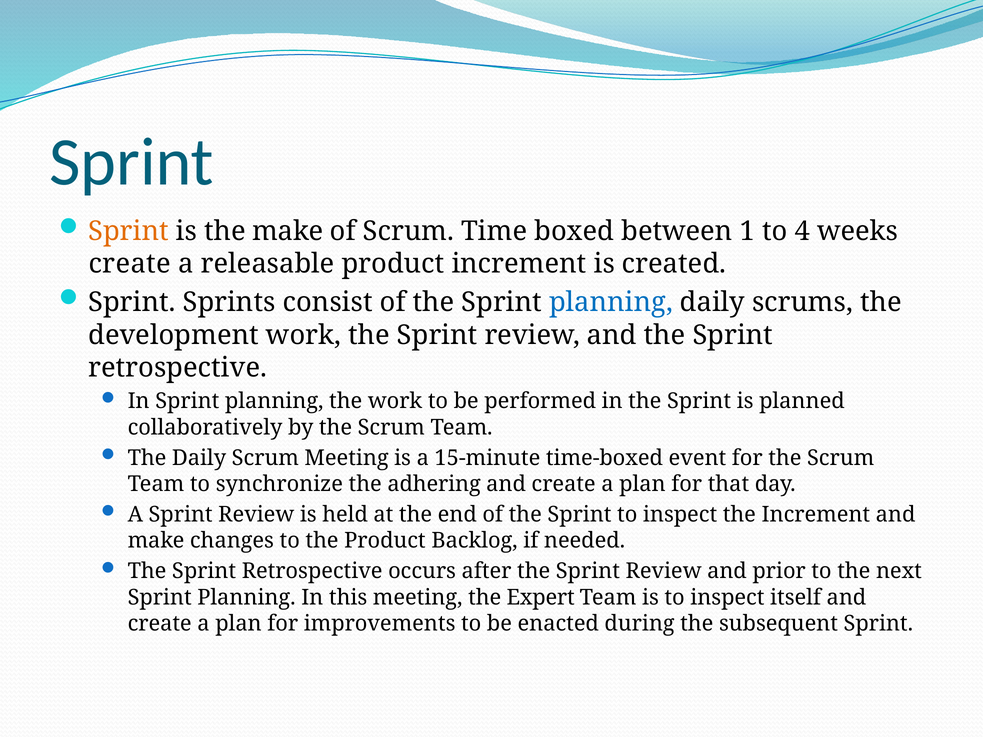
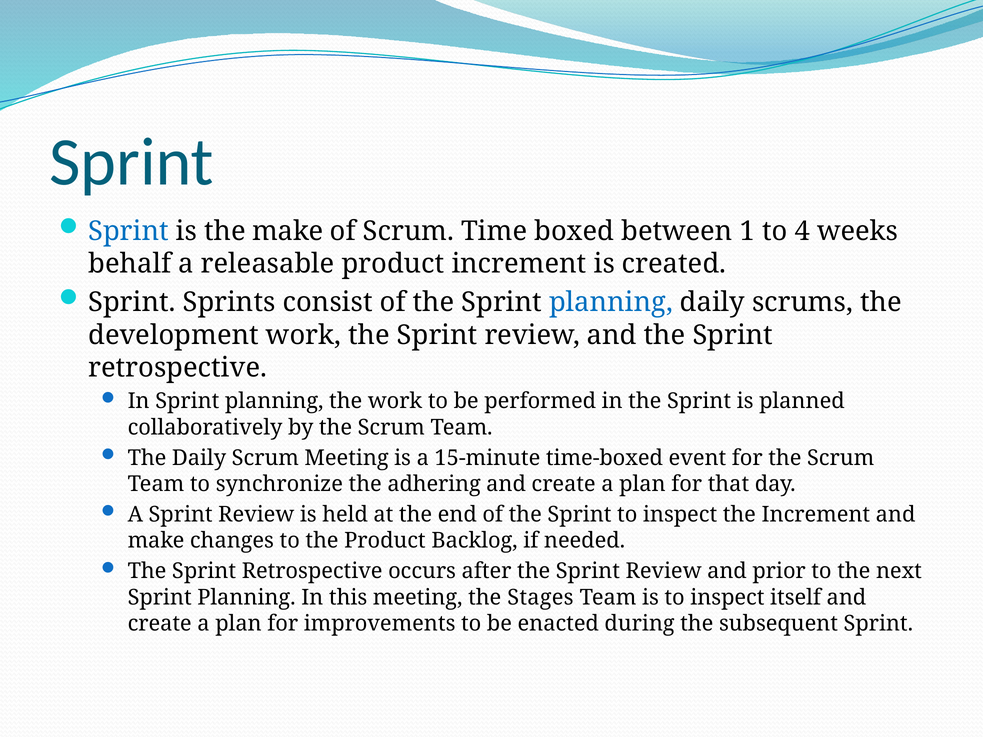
Sprint colour: orange -> blue (129, 231)
create: create -> behalf (130, 264)
Expert: Expert -> Stages (540, 598)
